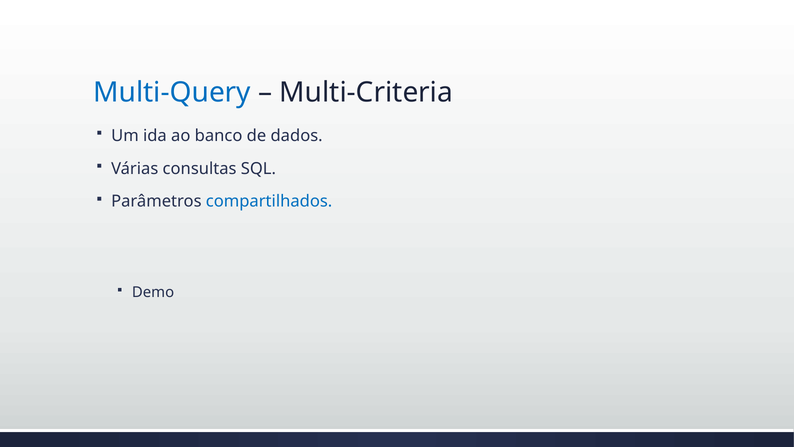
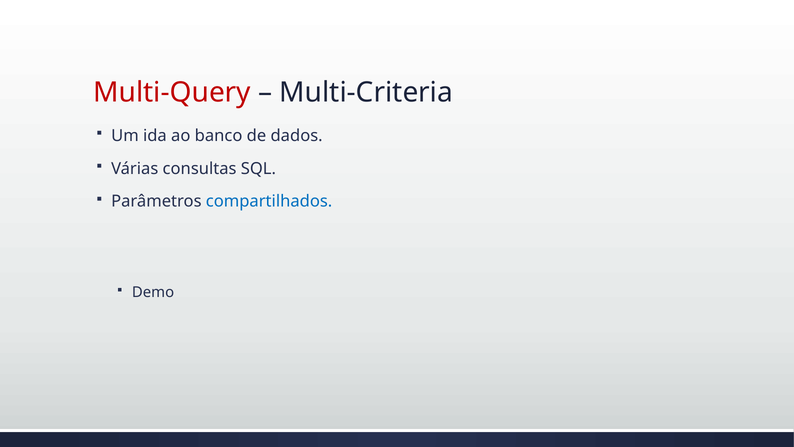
Multi-Query colour: blue -> red (172, 92)
